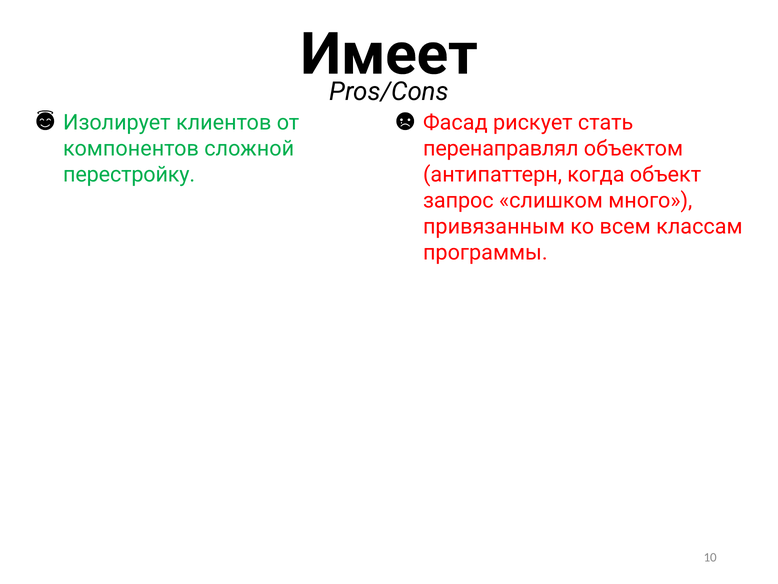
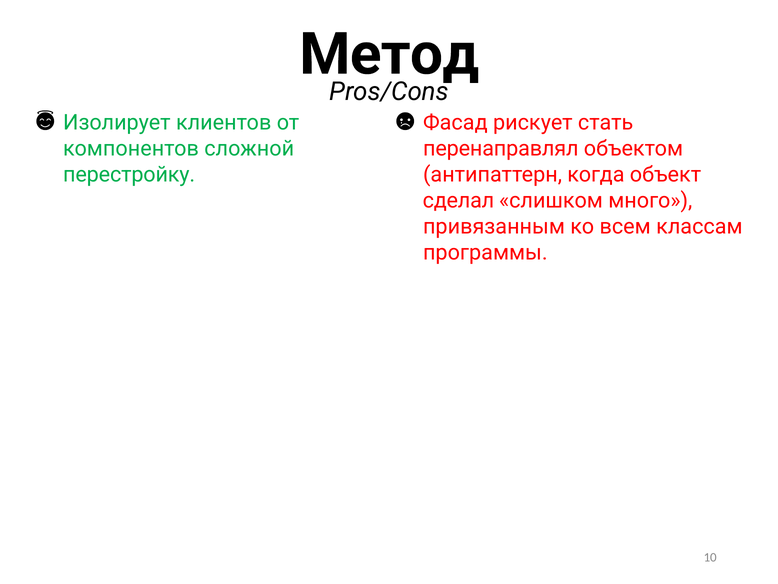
Имеет: Имеет -> Метод (389, 54)
запрос: запрос -> сделал (458, 200)
